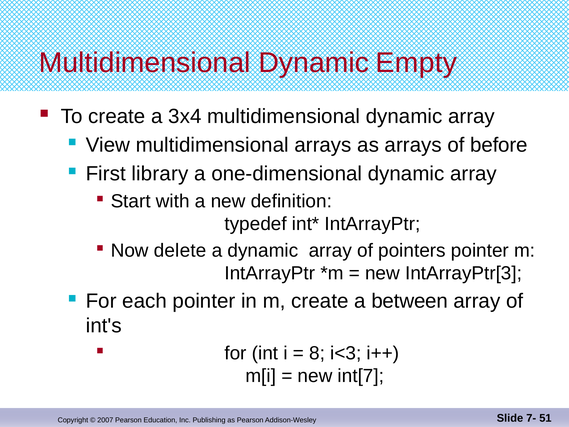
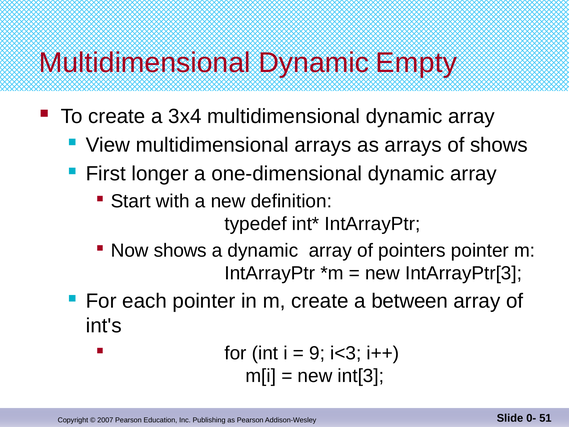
of before: before -> shows (499, 145)
library: library -> longer (160, 174)
Now delete: delete -> shows (180, 250)
8: 8 -> 9 (317, 353)
int[7: int[7 -> int[3 (361, 376)
7-: 7- -> 0- (531, 418)
